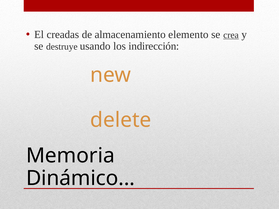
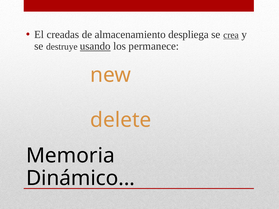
elemento: elemento -> despliega (189, 35)
usando underline: none -> present (95, 46)
indirección: indirección -> permanece (154, 46)
